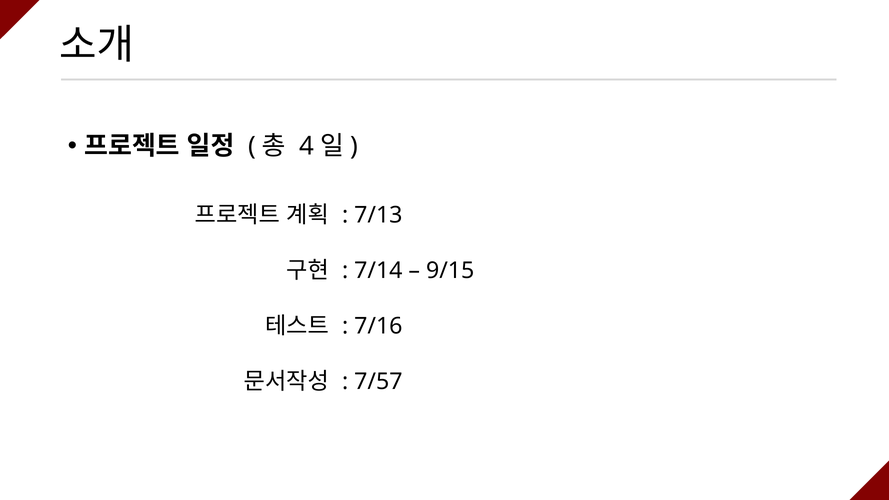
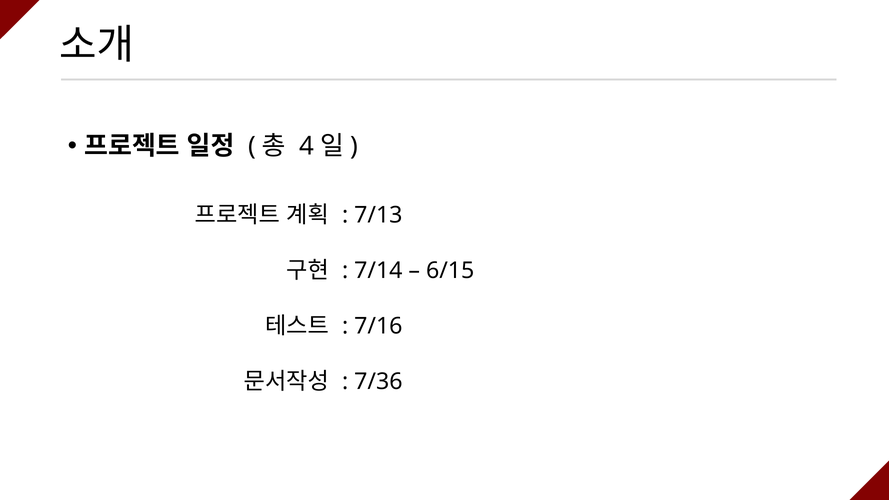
9/15: 9/15 -> 6/15 (450, 271)
7/57: 7/57 -> 7/36 (378, 382)
